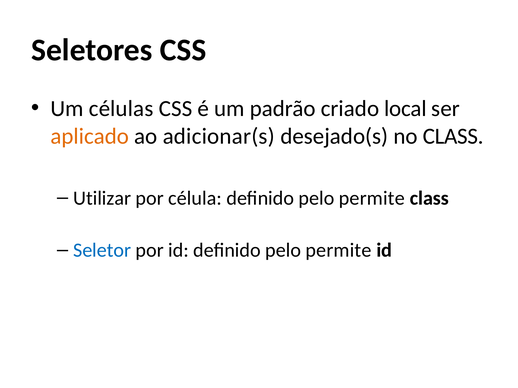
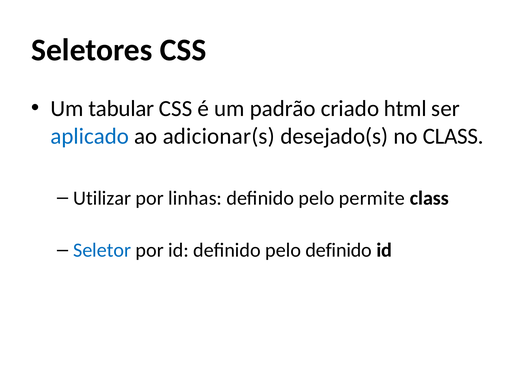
células: células -> tabular (121, 109)
local: local -> html (405, 109)
aplicado colour: orange -> blue (90, 136)
célula: célula -> linhas (195, 198)
id definido pelo permite: permite -> definido (339, 251)
